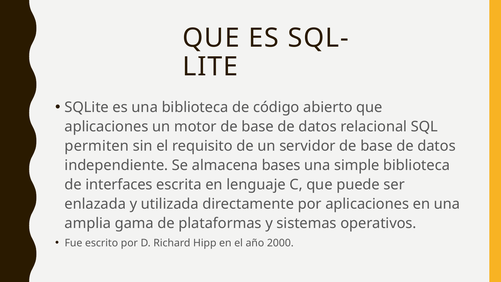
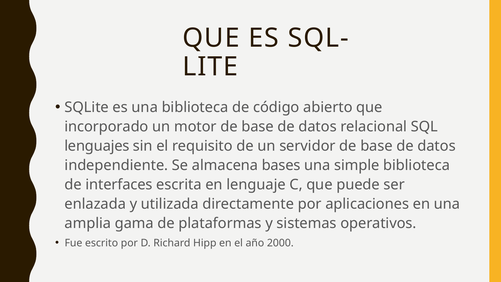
aplicaciones: aplicaciones -> incorporado (107, 127)
permiten: permiten -> lenguajes (97, 146)
